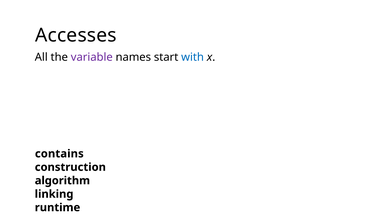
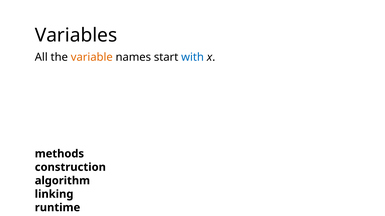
Accesses: Accesses -> Variables (76, 35)
variable colour: purple -> orange (92, 57)
contains: contains -> methods (59, 154)
